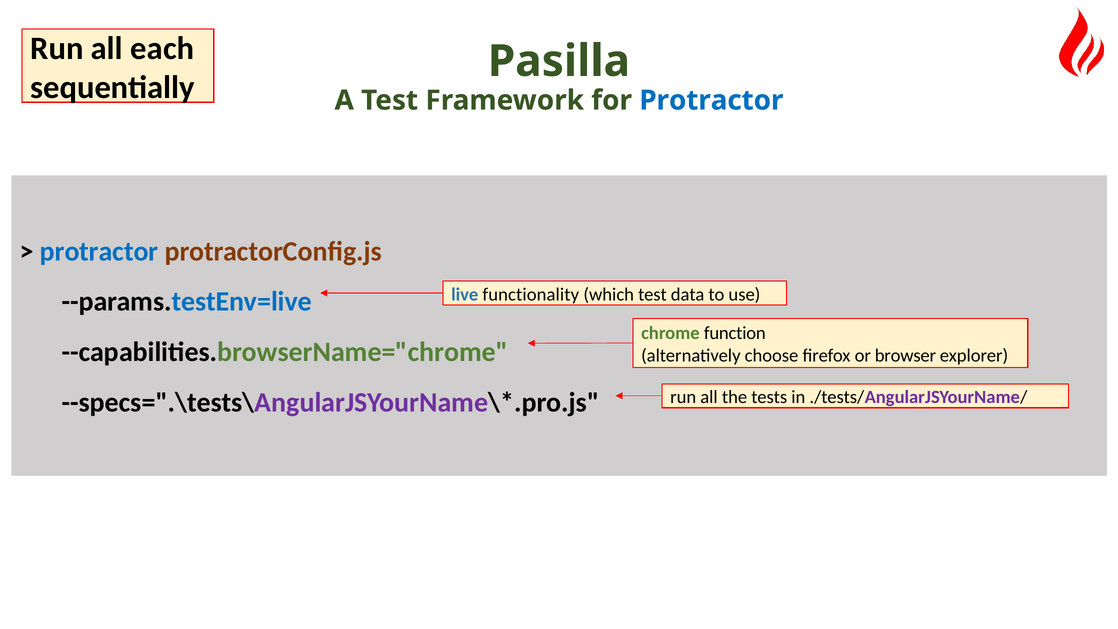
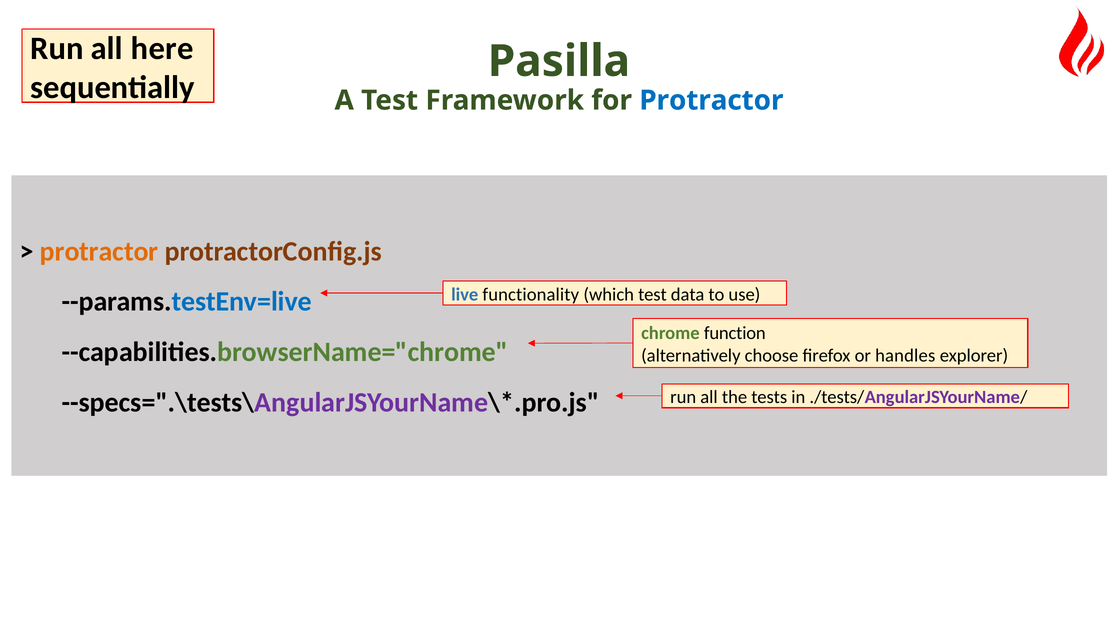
each: each -> here (162, 48)
protractor colour: blue -> orange (99, 251)
browser: browser -> handles (905, 355)
